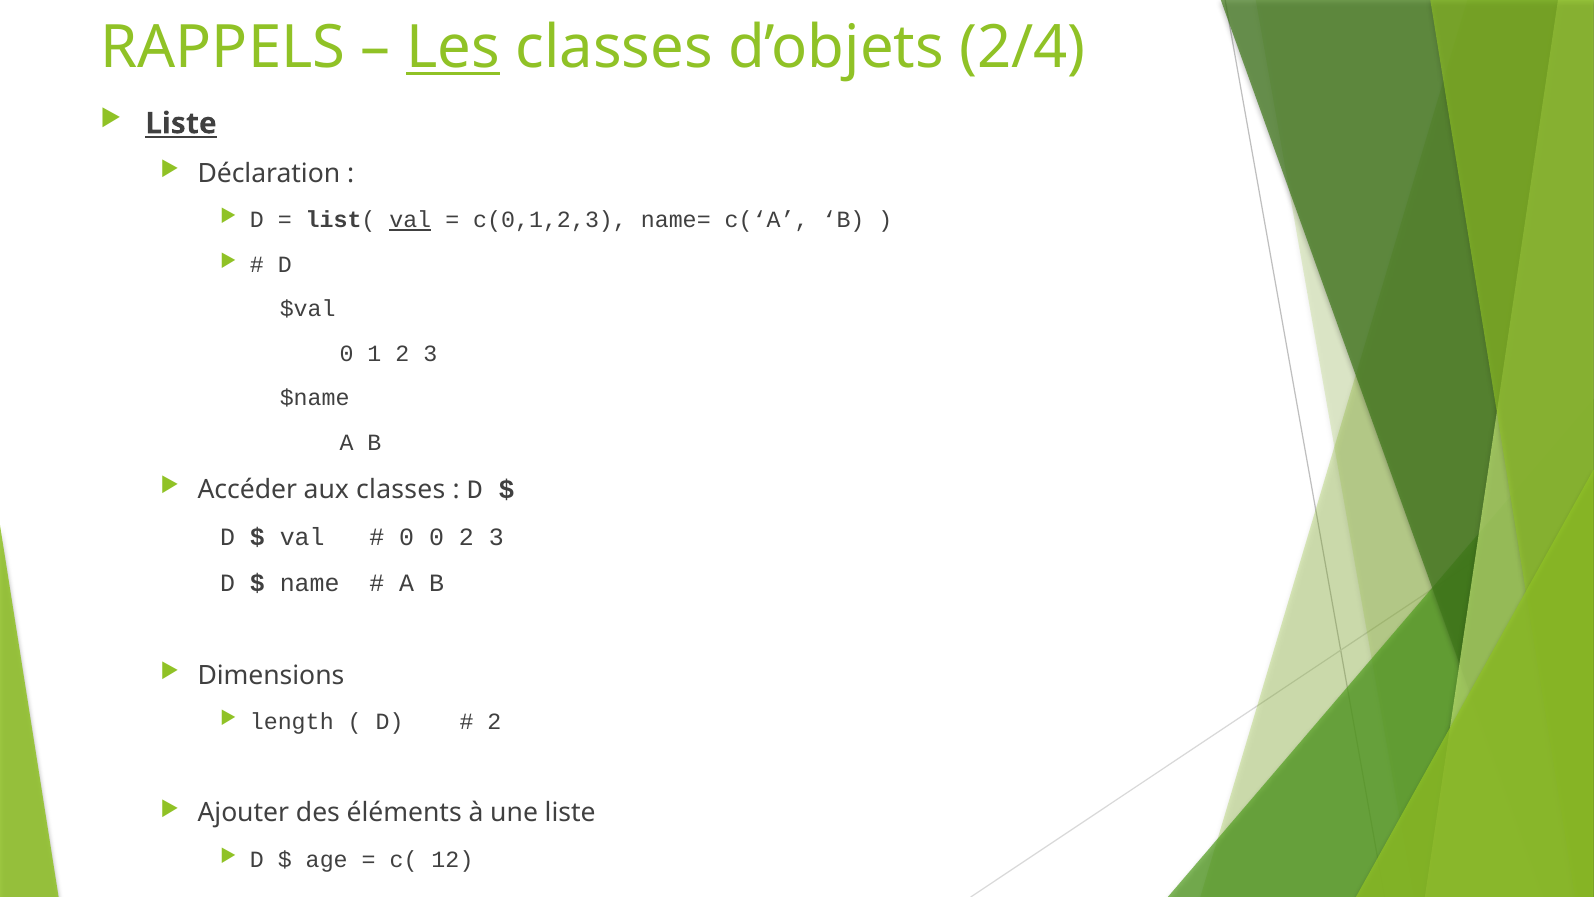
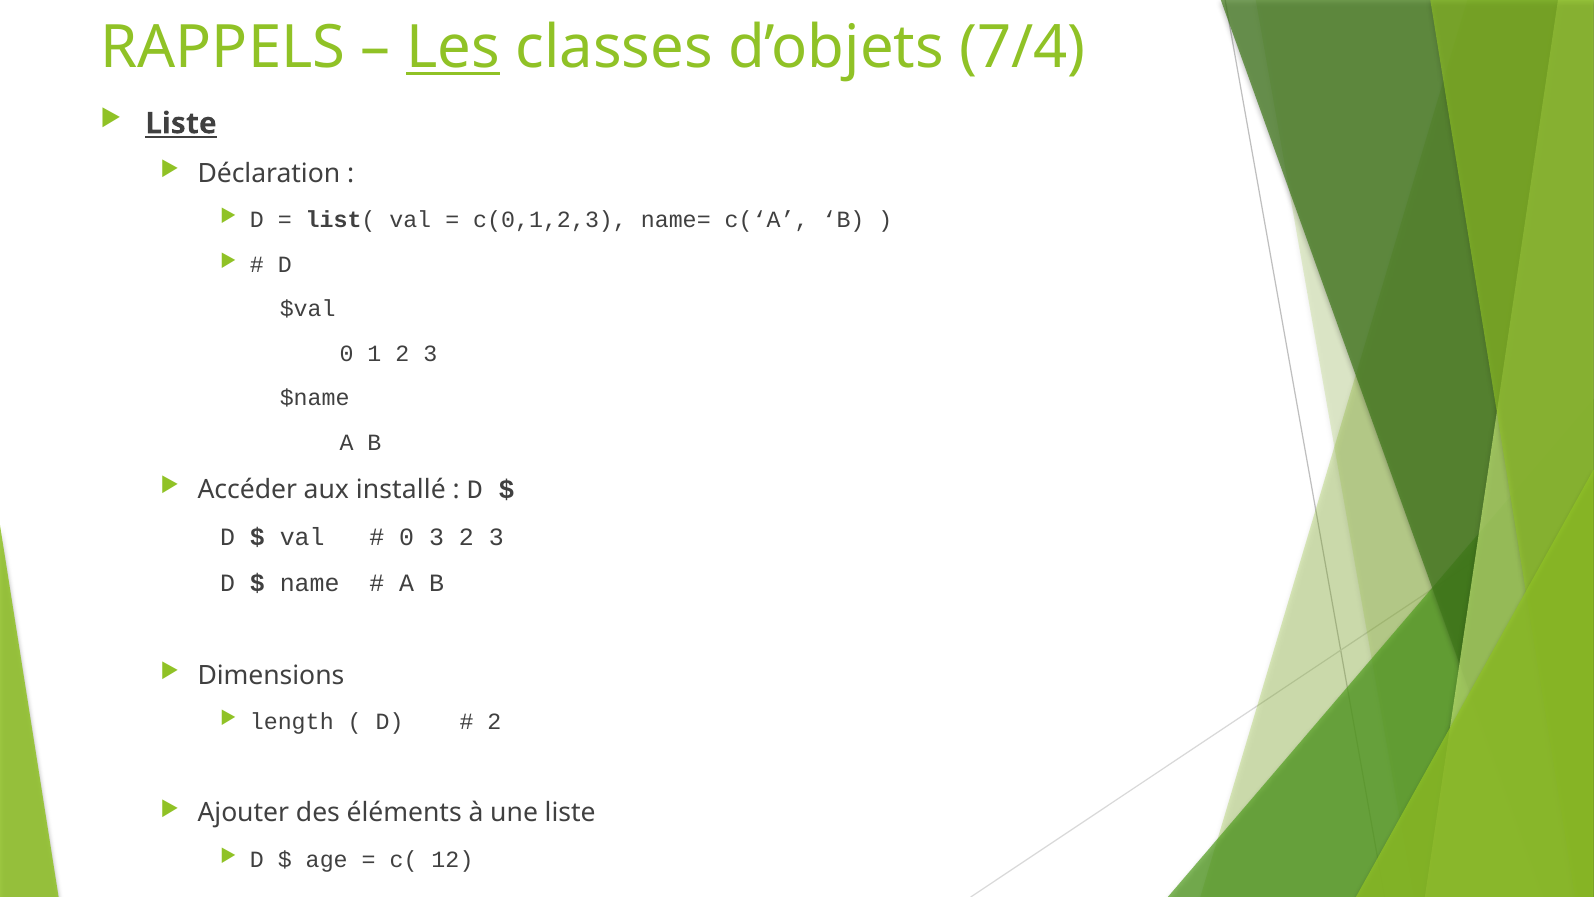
2/4: 2/4 -> 7/4 (1023, 48)
val underline: present -> none (410, 220)
aux classes: classes -> installé (401, 489)
0 0: 0 -> 3 (437, 537)
